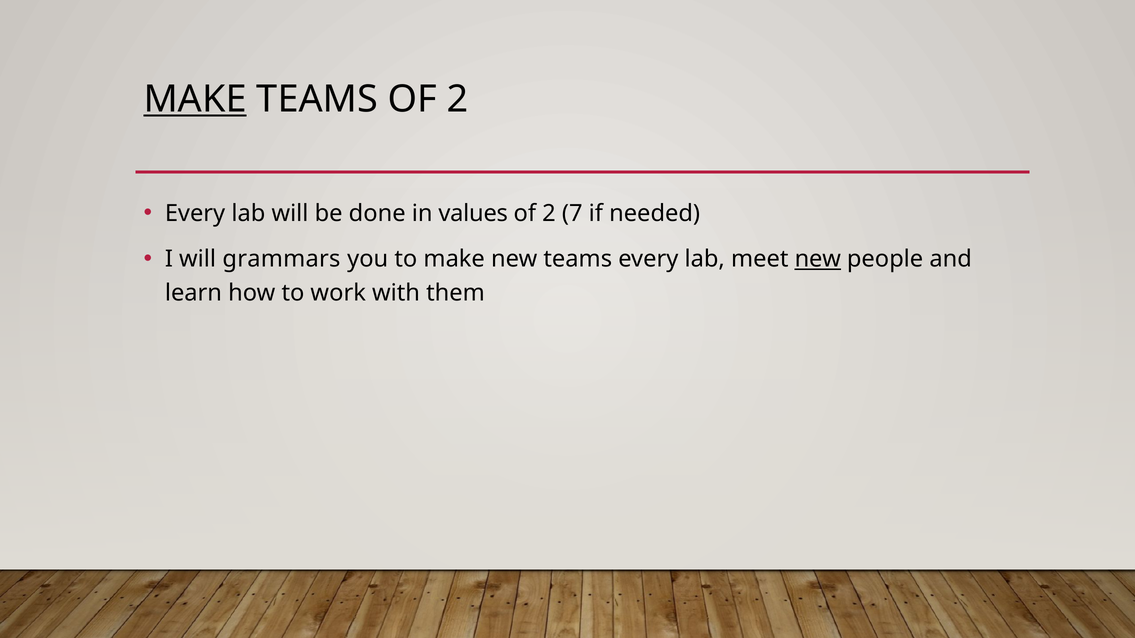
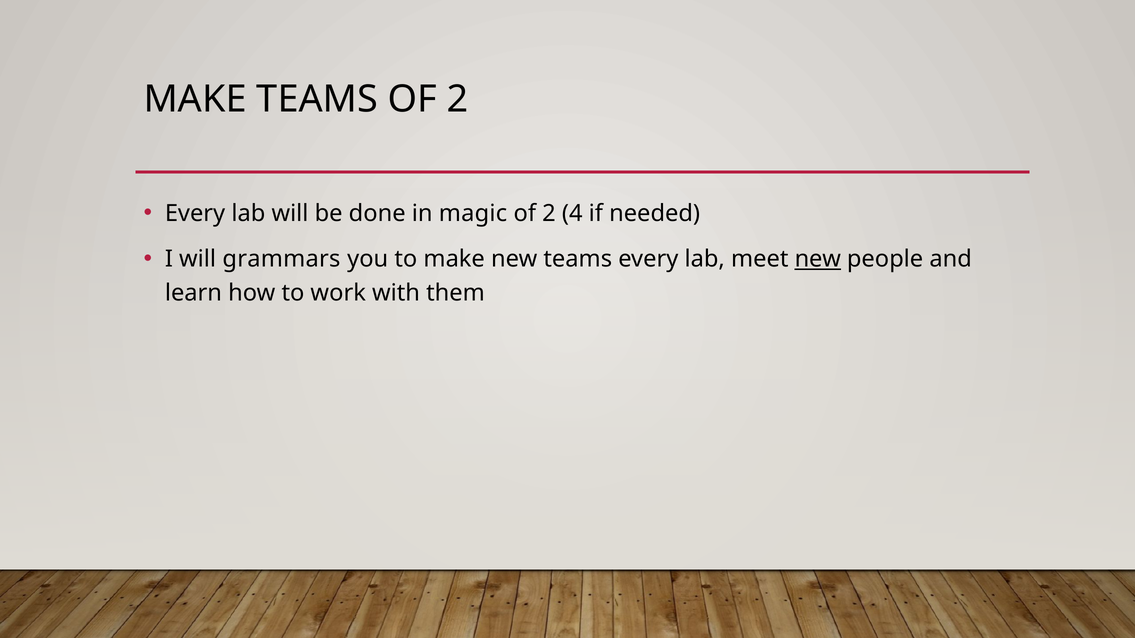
MAKE underline: present -> none (195, 99)
values: values -> magic (473, 213)
7: 7 -> 4 (572, 213)
